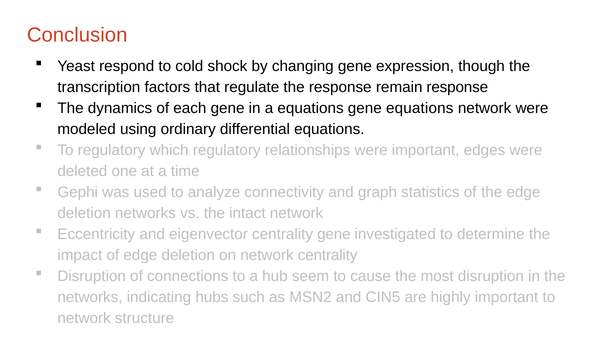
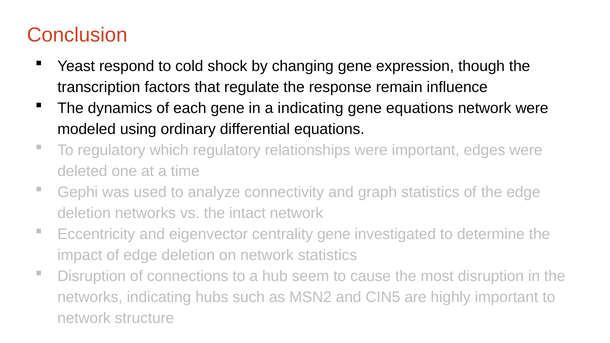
remain response: response -> influence (457, 87)
a equations: equations -> indicating (310, 108)
network centrality: centrality -> statistics (327, 255)
